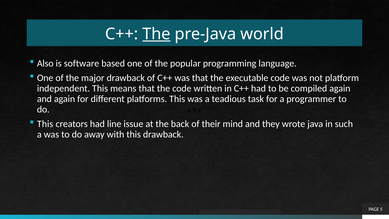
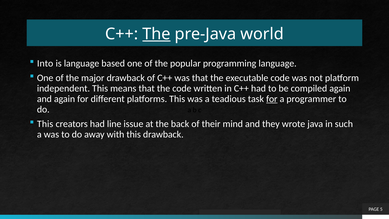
Also: Also -> Into (45, 63)
is software: software -> language (82, 63)
for underline: none -> present (272, 99)
